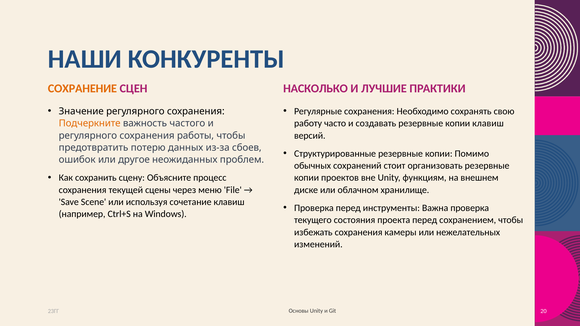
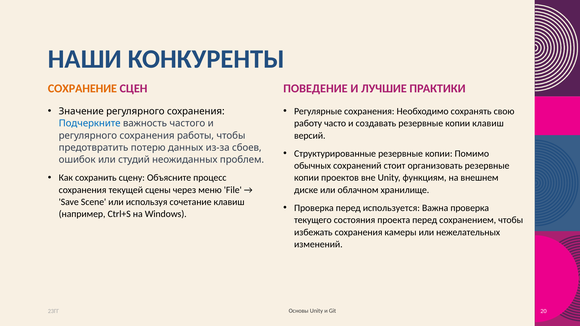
НАСКОЛЬКО: НАСКОЛЬКО -> ПОВЕДЕНИЕ (315, 89)
Подчеркните colour: orange -> blue (90, 124)
другое: другое -> студий (134, 160)
инструменты: инструменты -> используется (391, 208)
